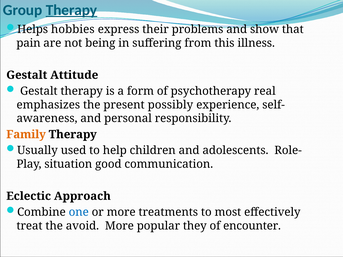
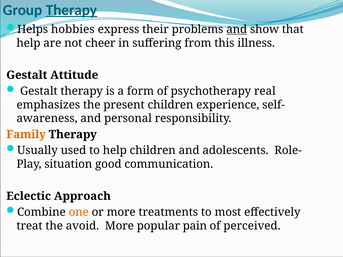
and underline: none -> present (237, 29)
pain: pain -> help (28, 43)
being: being -> cheer (100, 43)
present possibly: possibly -> children (171, 105)
one colour: blue -> orange (79, 212)
they: they -> pain (195, 226)
encounter: encounter -> perceived (252, 226)
